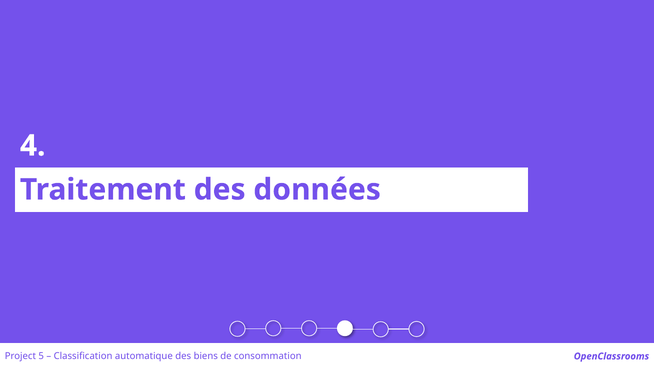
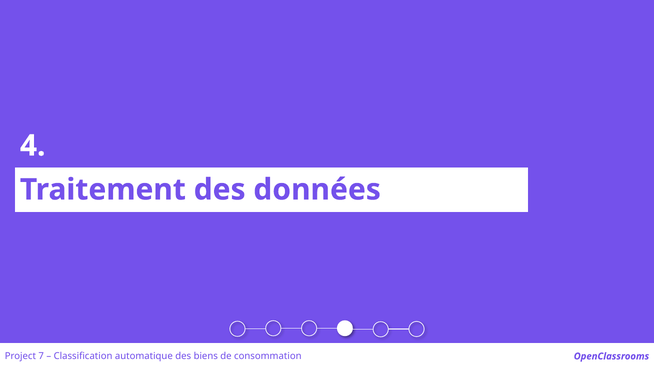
5: 5 -> 7 (41, 356)
